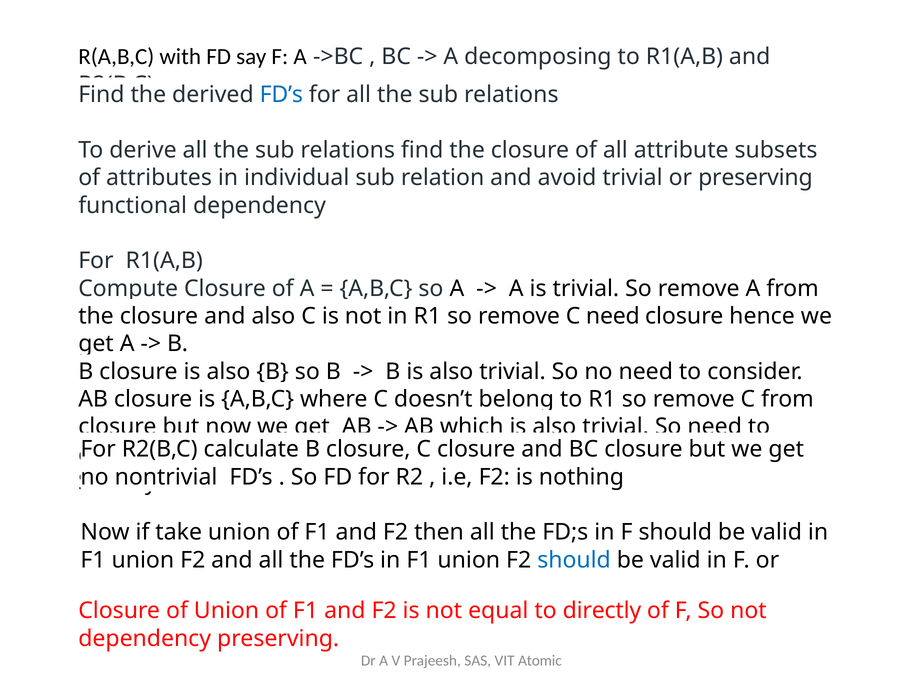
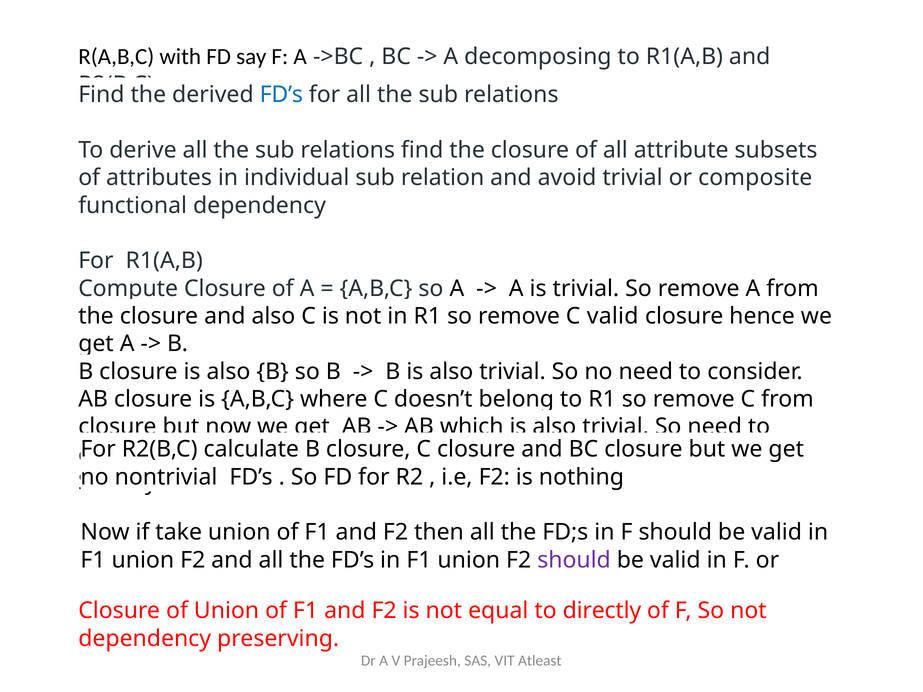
or preserving: preserving -> composite (755, 178)
C need: need -> valid (613, 316)
should colour: blue -> purple (574, 560)
Atomic: Atomic -> Atleast (540, 661)
